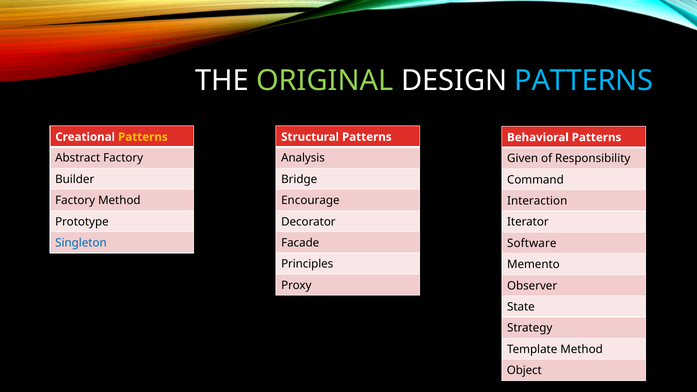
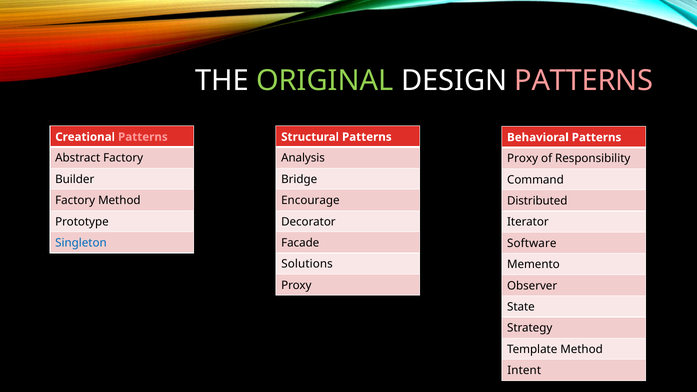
PATTERNS colour: light blue -> pink (584, 80)
Patterns colour: yellow -> pink (143, 137)
Given: Given -> Proxy (523, 159)
Interaction: Interaction -> Distributed (537, 201)
Principles: Principles -> Solutions (307, 264)
Object: Object -> Intent (524, 371)
